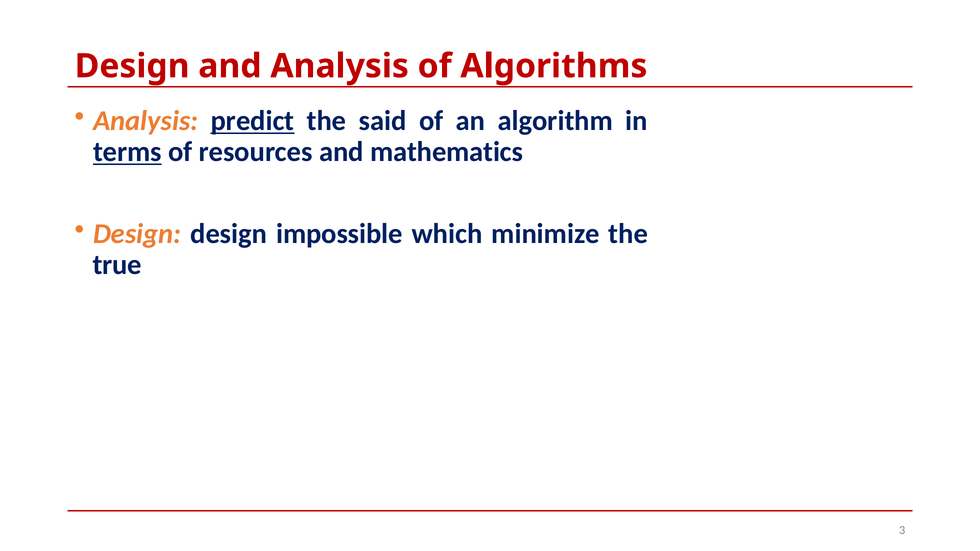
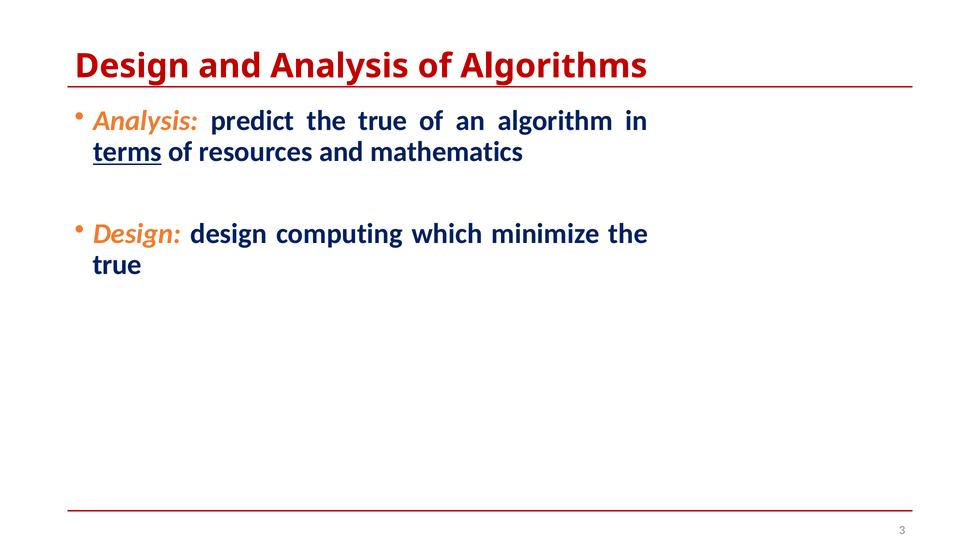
predict underline: present -> none (253, 121)
said: said -> true (383, 121)
impossible: impossible -> computing (339, 234)
